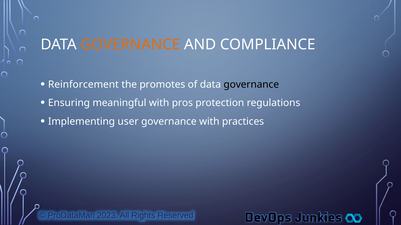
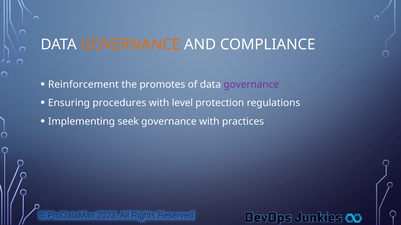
governance colour: black -> purple (251, 85)
meaningful: meaningful -> procedures (119, 103)
pros: pros -> level (182, 103)
user: user -> seek (128, 122)
